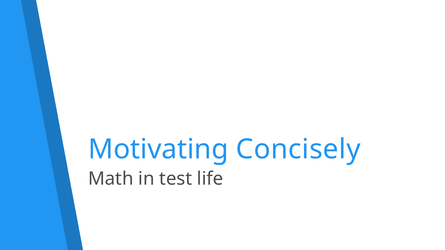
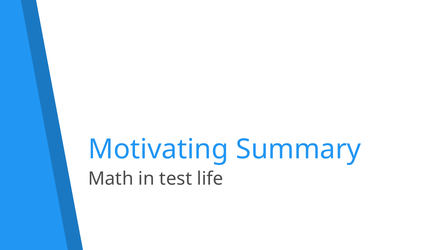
Concisely: Concisely -> Summary (298, 150)
